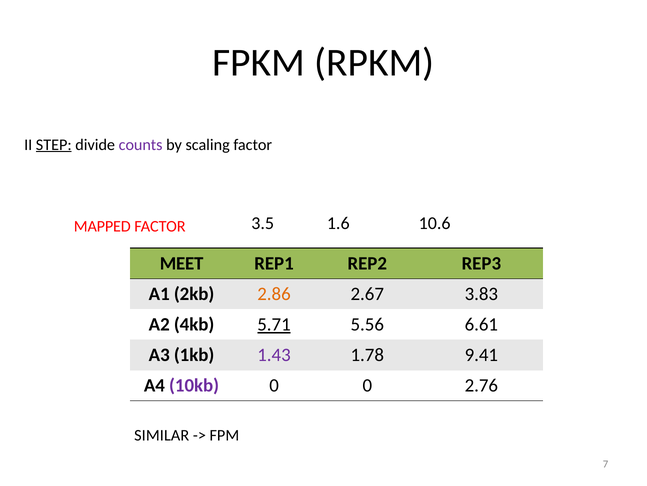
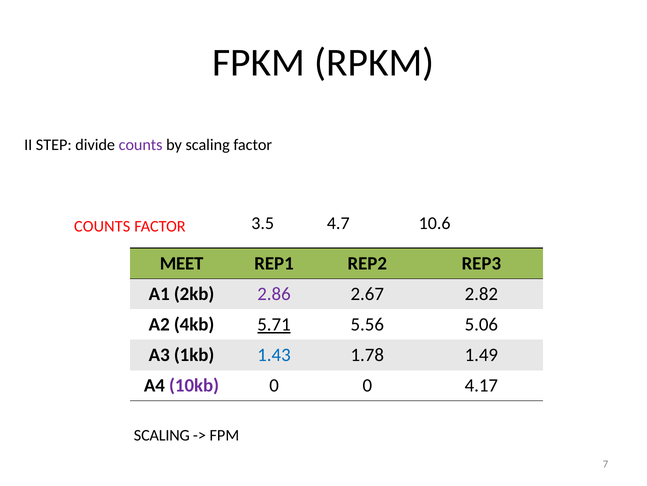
STEP underline: present -> none (54, 145)
1.6: 1.6 -> 4.7 (338, 223)
MAPPED: MAPPED -> COUNTS (102, 226)
2.86 colour: orange -> purple (274, 294)
3.83: 3.83 -> 2.82 (481, 294)
6.61: 6.61 -> 5.06 (481, 324)
1.43 colour: purple -> blue (274, 355)
9.41: 9.41 -> 1.49 (481, 355)
2.76: 2.76 -> 4.17 (481, 385)
SIMILAR: SIMILAR -> SCALING (162, 435)
